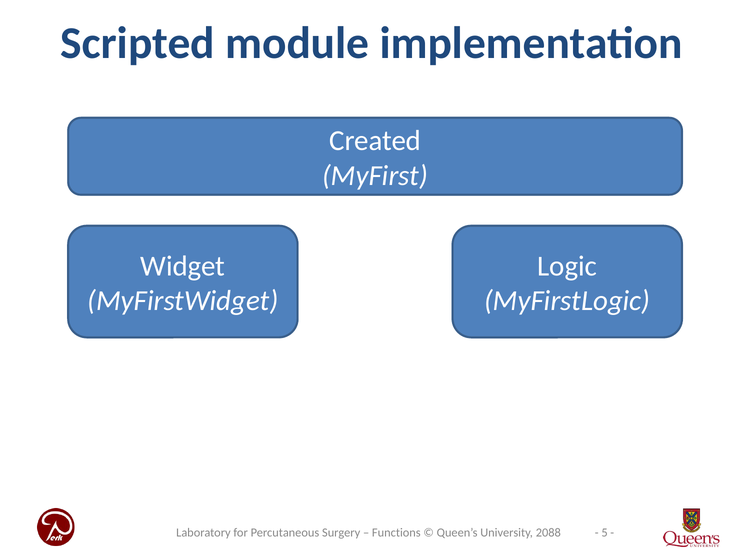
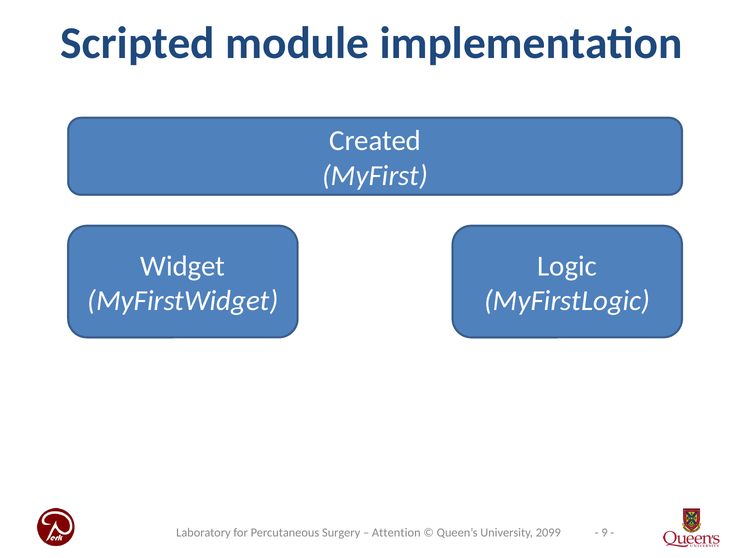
5: 5 -> 9 (605, 533)
Functions: Functions -> Attention (396, 533)
2088: 2088 -> 2099 (548, 533)
